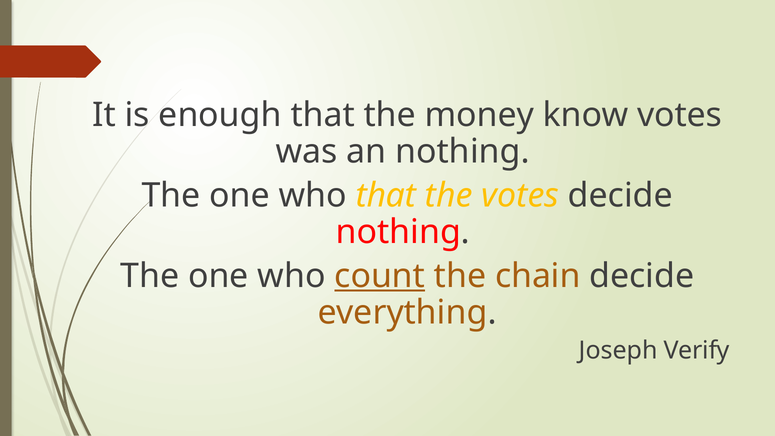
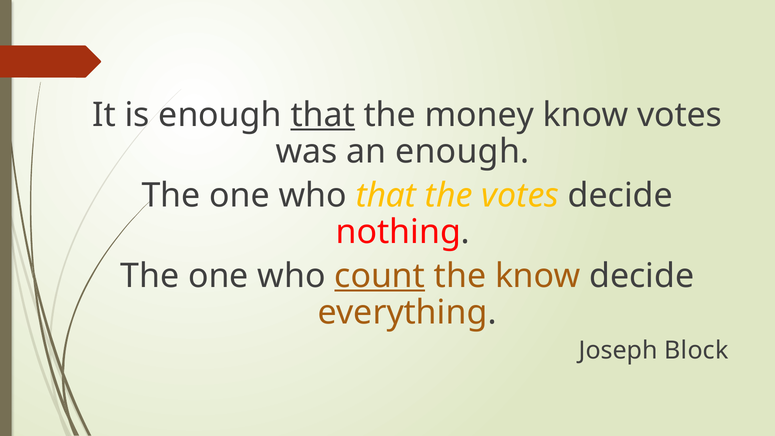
that underline: none -> present (323, 115)
an nothing: nothing -> enough (462, 151)
the chain: chain -> know (538, 276)
Verify: Verify -> Block (696, 350)
